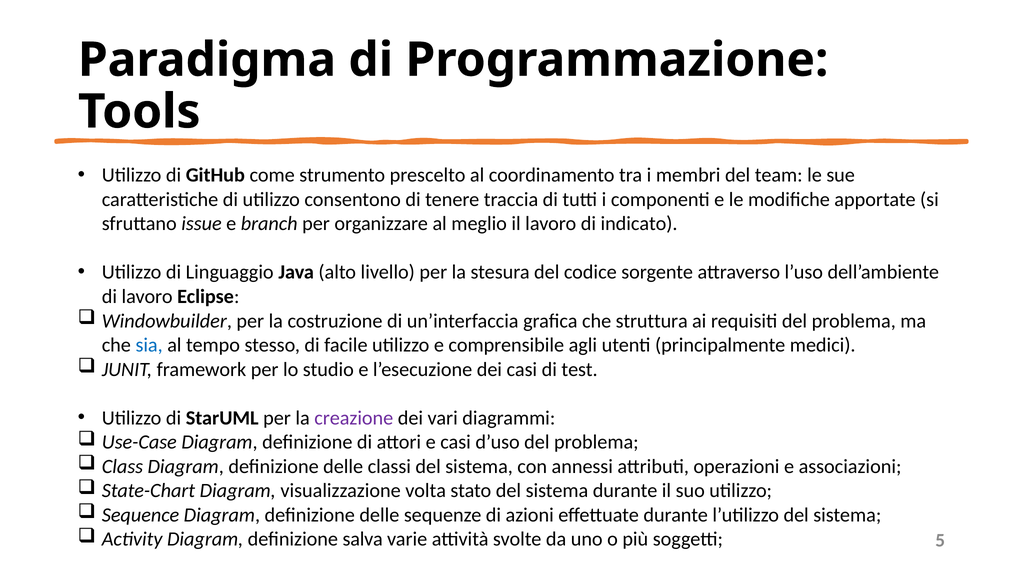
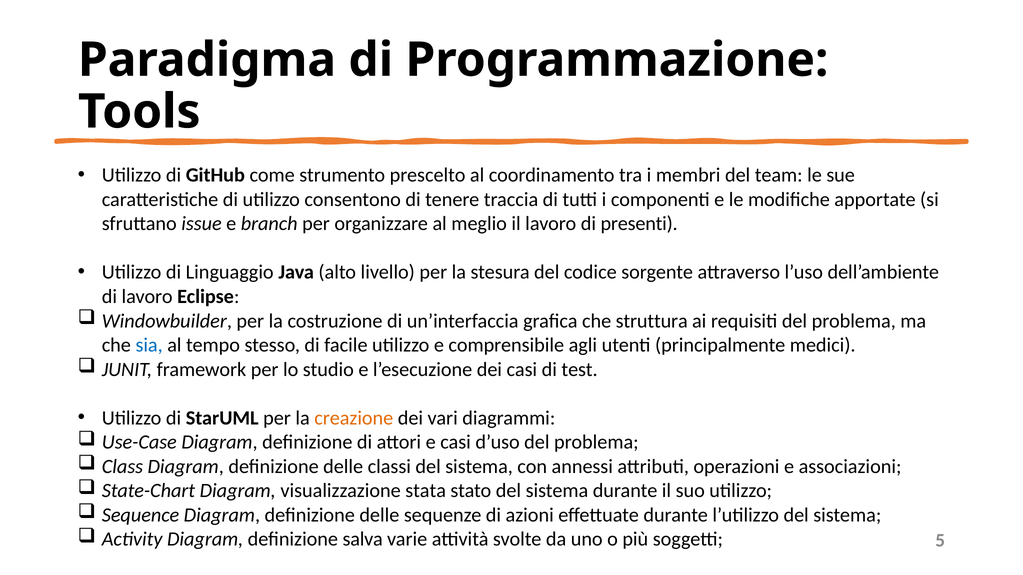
indicato: indicato -> presenti (639, 224)
creazione colour: purple -> orange (354, 418)
volta: volta -> stata (426, 491)
